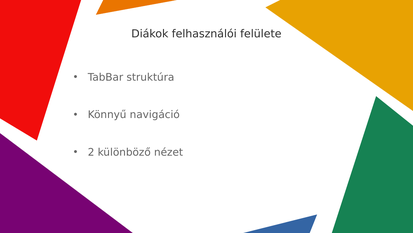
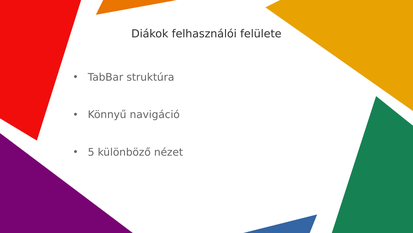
2: 2 -> 5 (91, 152)
